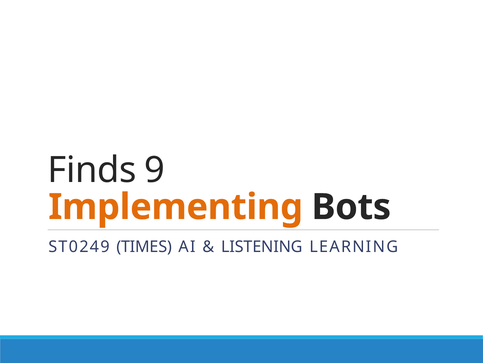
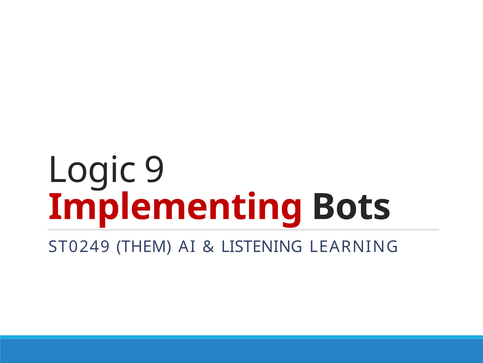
Finds: Finds -> Logic (92, 170)
Implementing colour: orange -> red (176, 207)
TIMES: TIMES -> THEM (144, 246)
